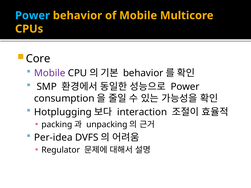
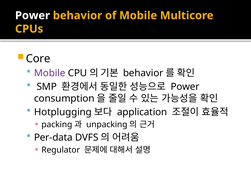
Power colour: light blue -> white (33, 16)
interaction: interaction -> application (142, 112)
Per-idea: Per-idea -> Per-data (53, 138)
